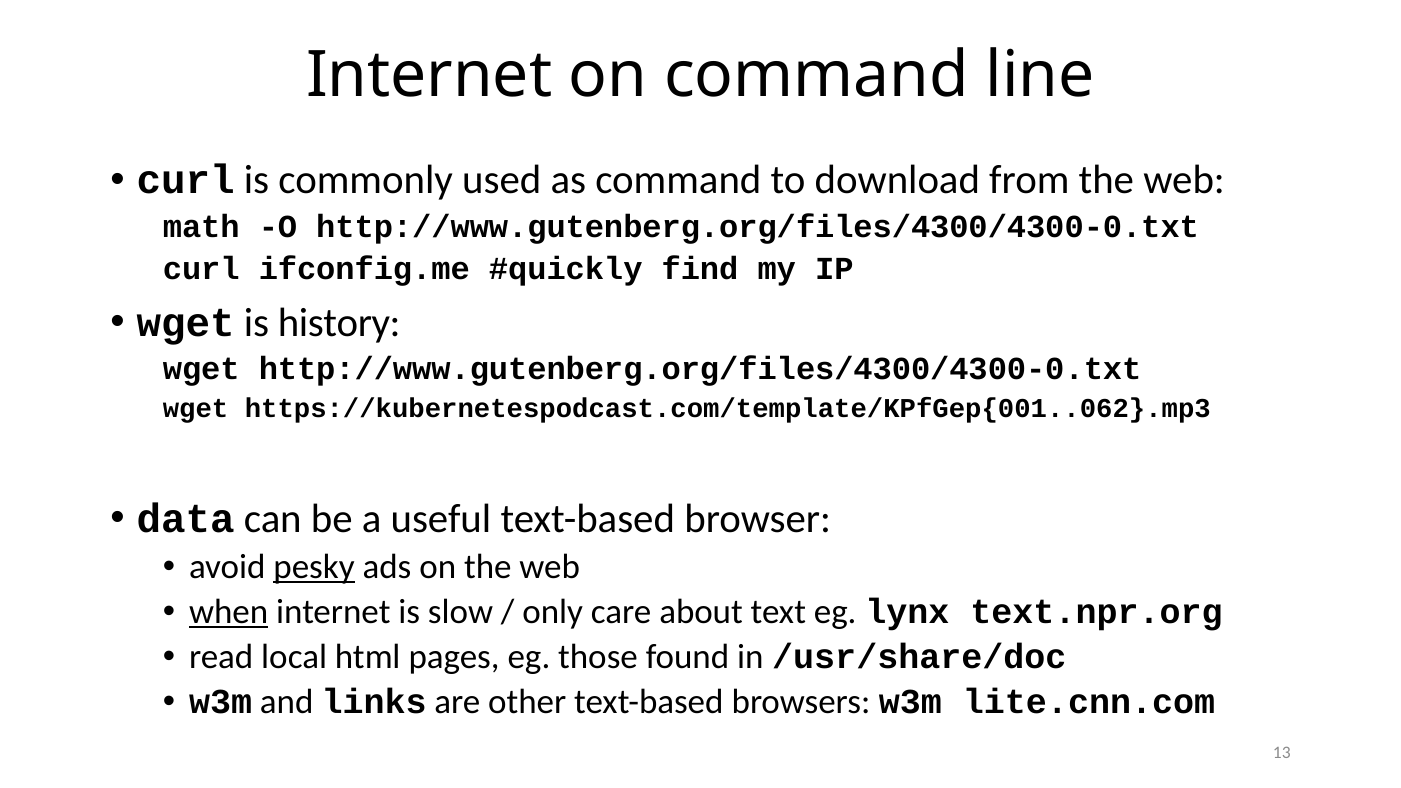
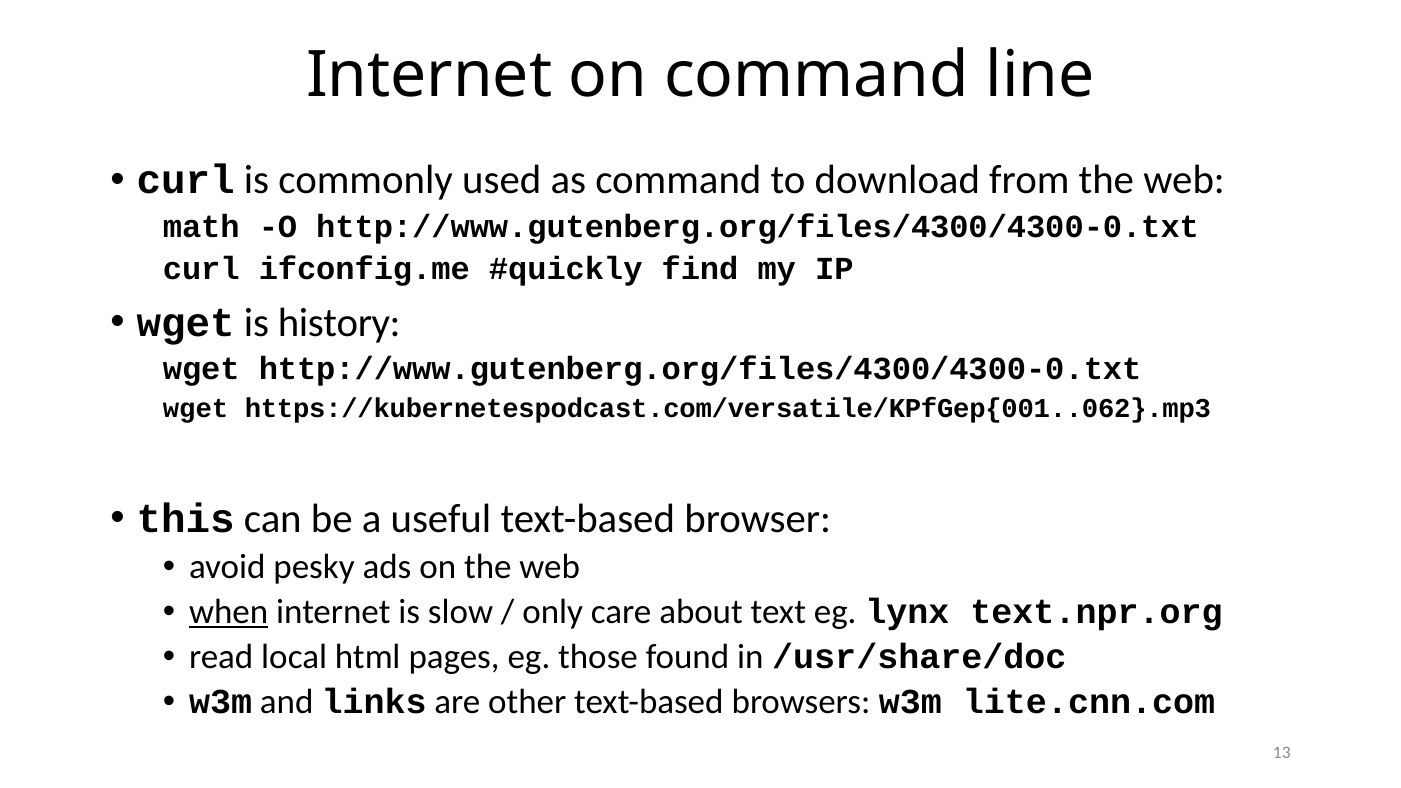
https://kubernetespodcast.com/template/KPfGep{001..062}.mp3: https://kubernetespodcast.com/template/KPfGep{001..062}.mp3 -> https://kubernetespodcast.com/versatile/KPfGep{001..062}.mp3 (728, 409)
data: data -> this (186, 519)
pesky underline: present -> none (314, 567)
